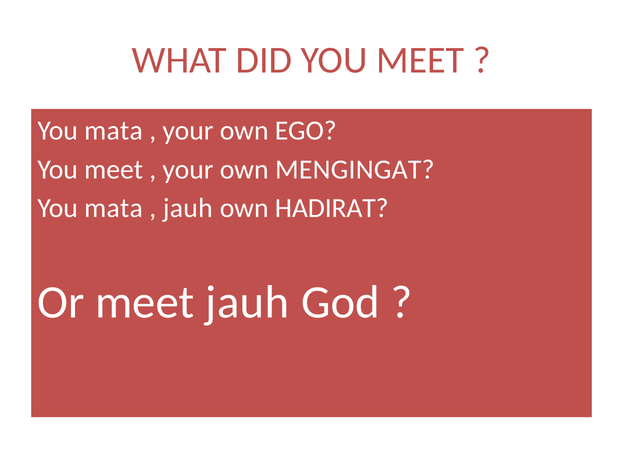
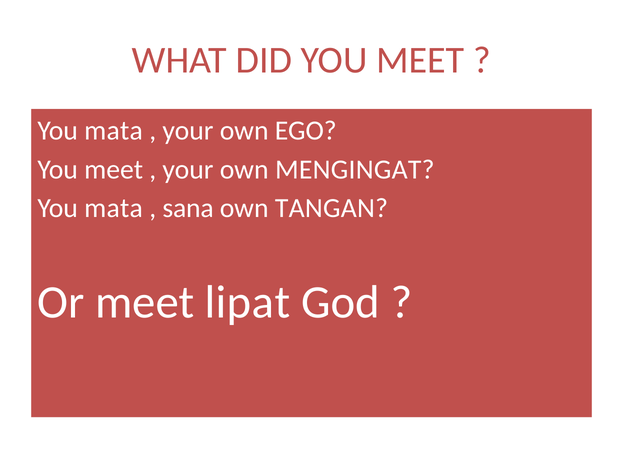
jauh: jauh -> sana (188, 208)
HADIRAT: HADIRAT -> TANGAN (331, 208)
meet jauh: jauh -> lipat (248, 302)
